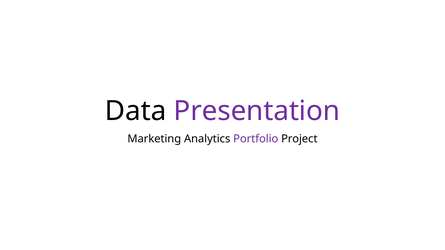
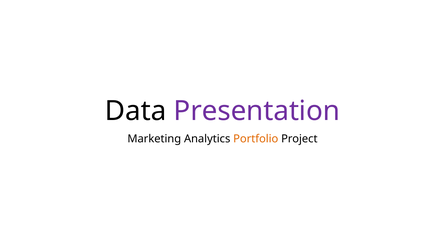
Portfolio colour: purple -> orange (256, 139)
